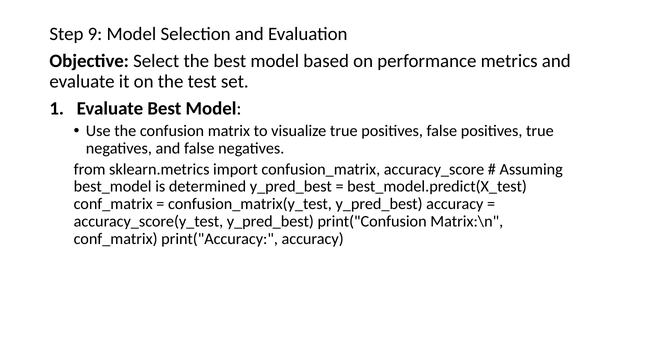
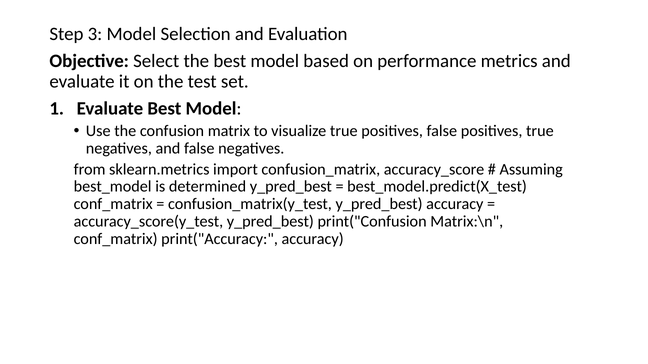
9: 9 -> 3 (95, 34)
